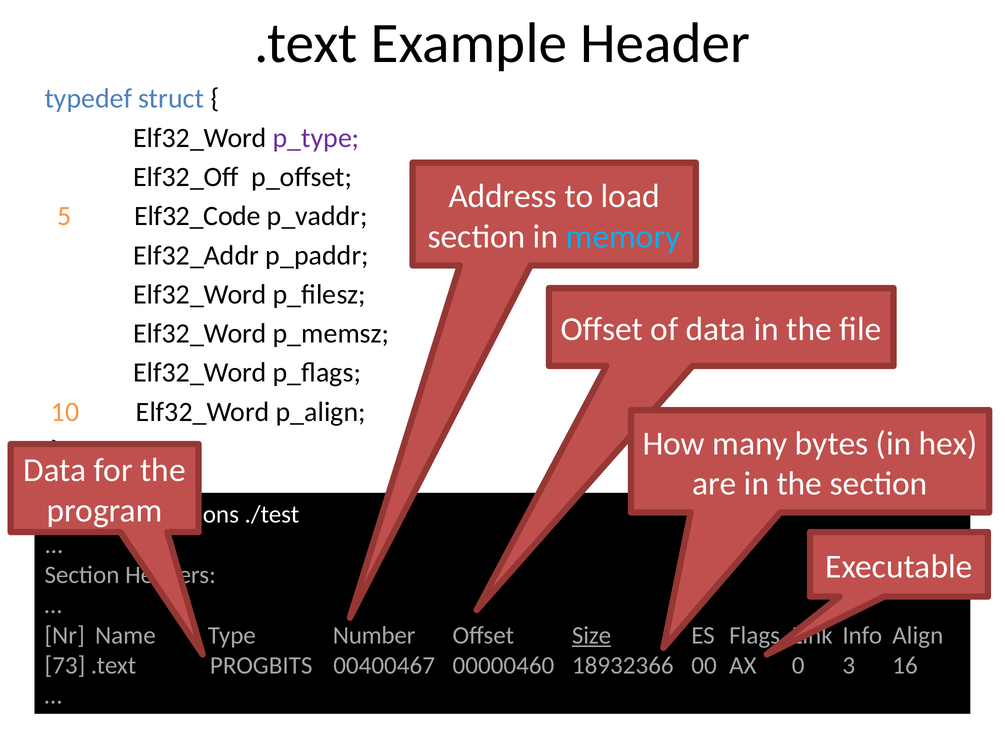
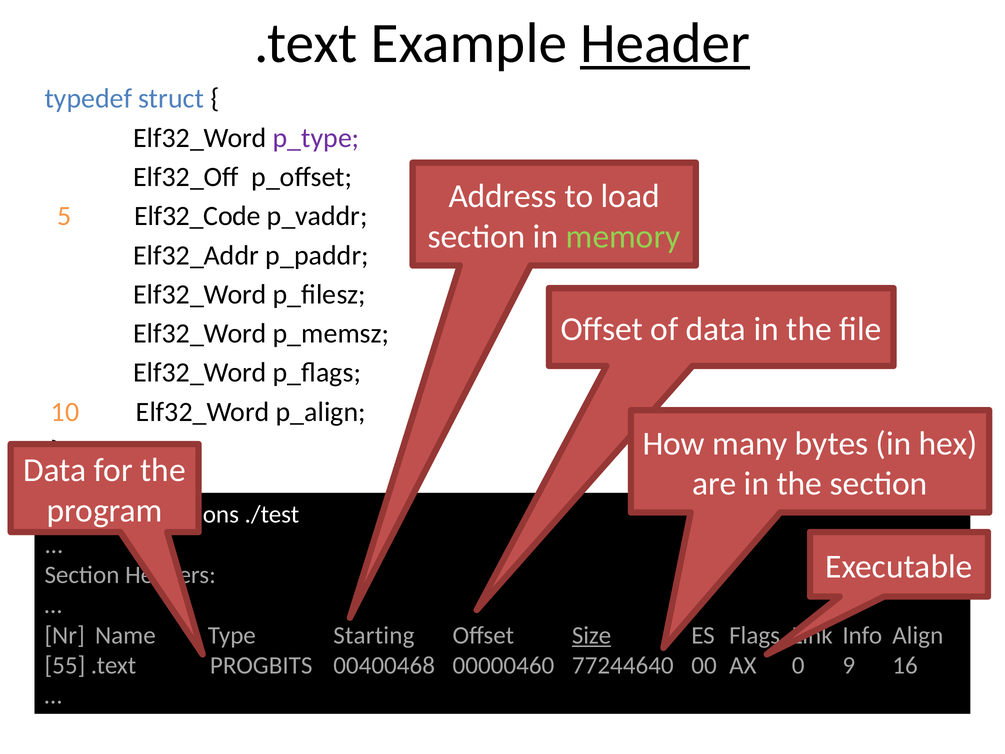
Header underline: none -> present (665, 43)
memory colour: light blue -> light green (623, 236)
Number: Number -> Starting (374, 635)
73: 73 -> 55 (65, 665)
00400467: 00400467 -> 00400468 (384, 665)
18932366: 18932366 -> 77244640 (623, 665)
3: 3 -> 9 (849, 665)
